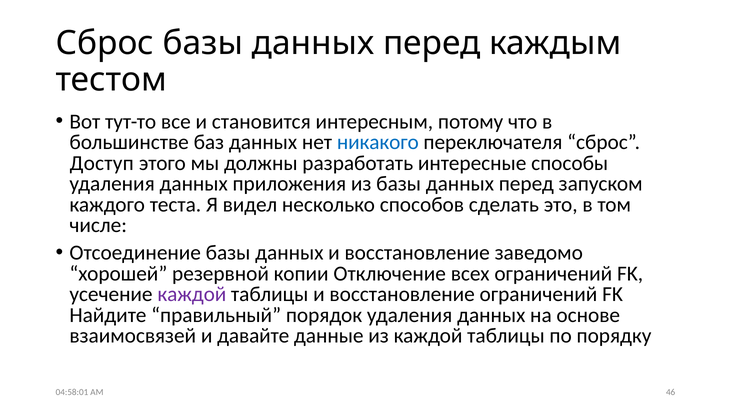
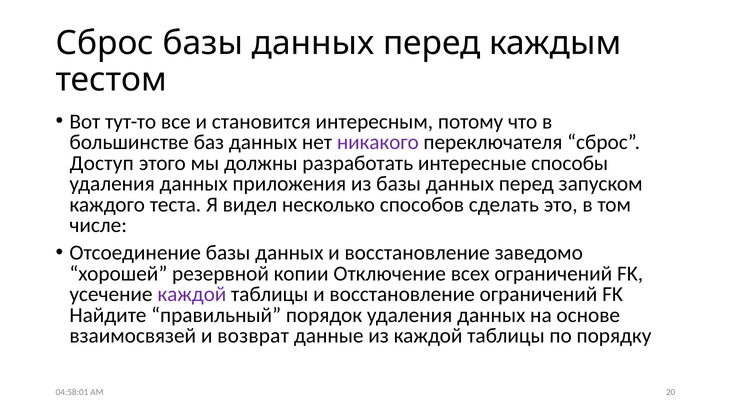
никакого colour: blue -> purple (378, 142)
давайте: давайте -> возврат (253, 336)
46: 46 -> 20 (671, 393)
